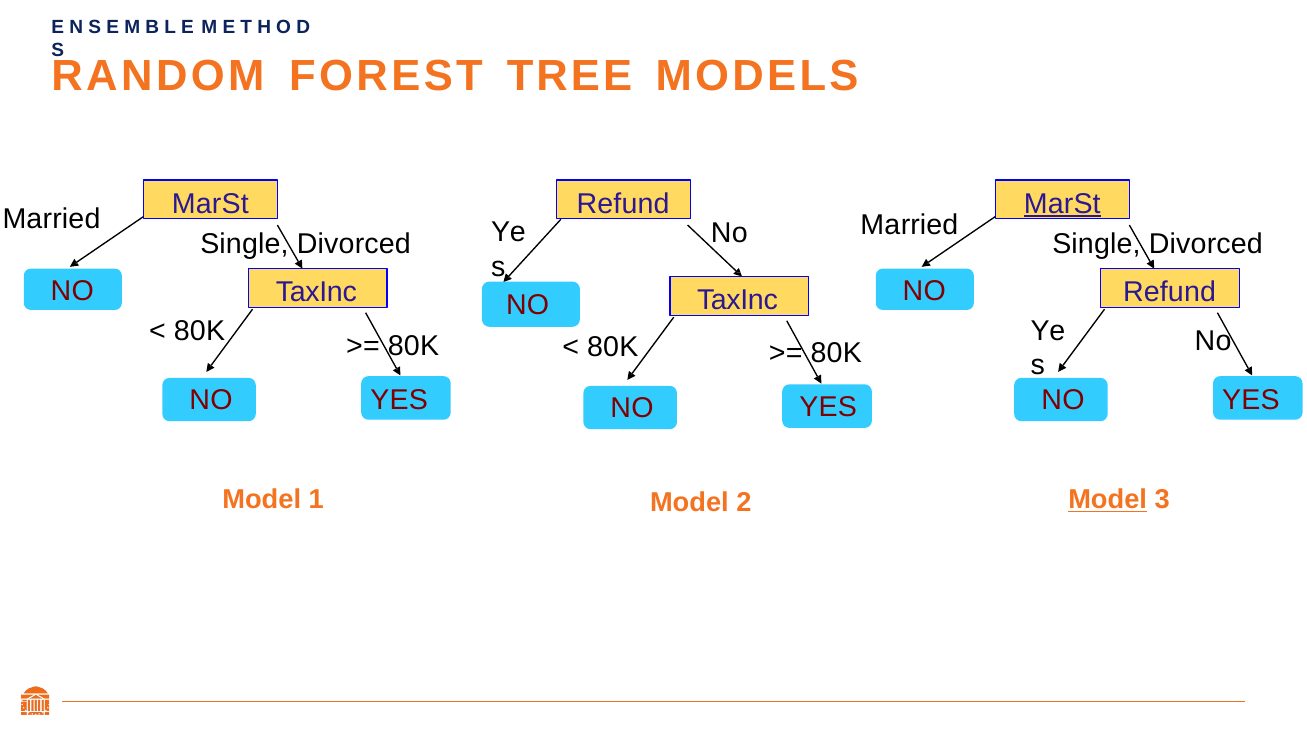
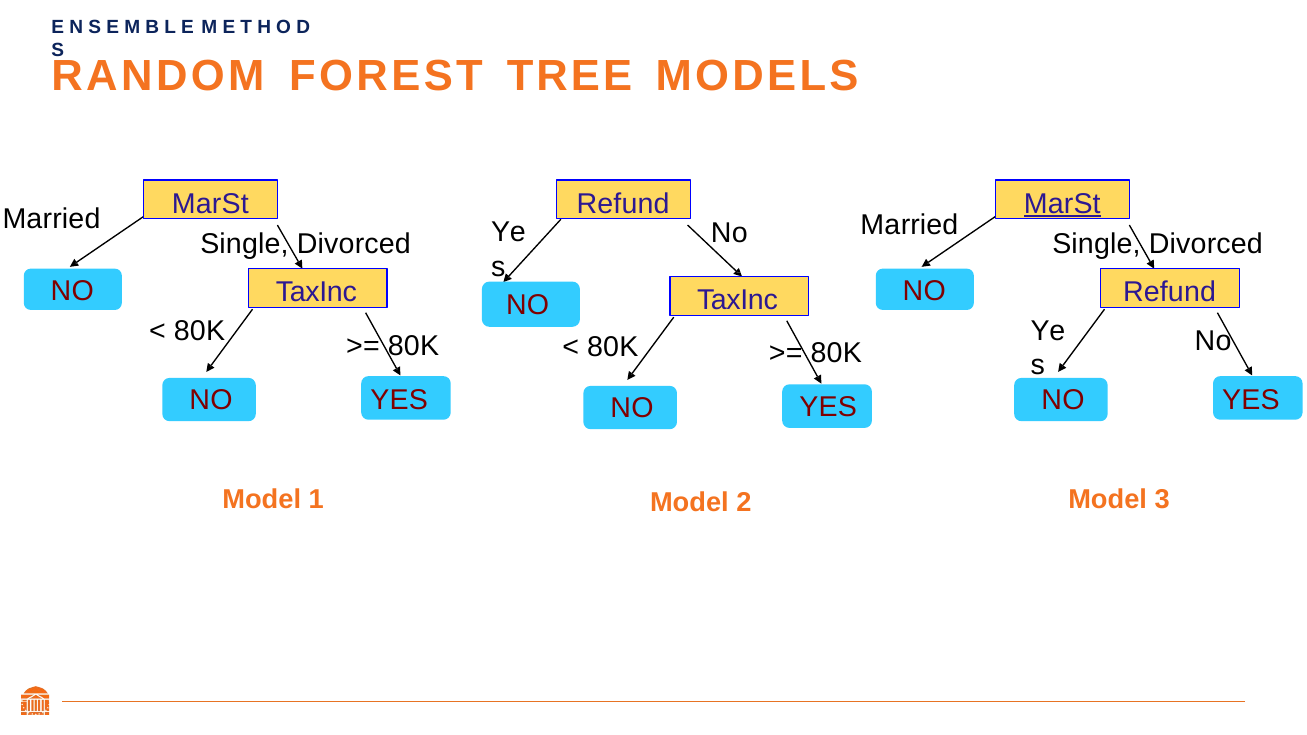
Model underline: present -> none (1108, 500)
